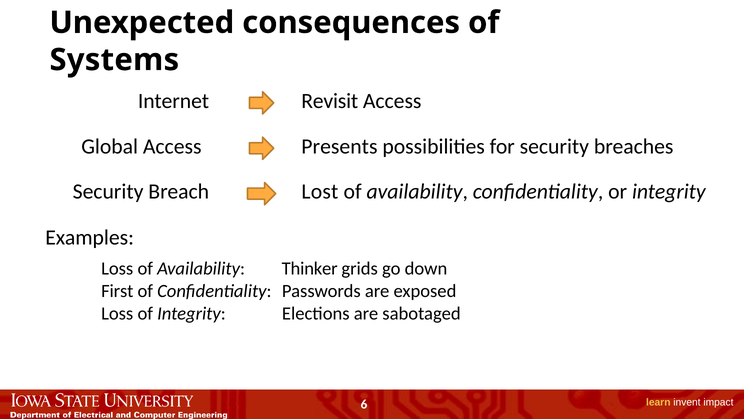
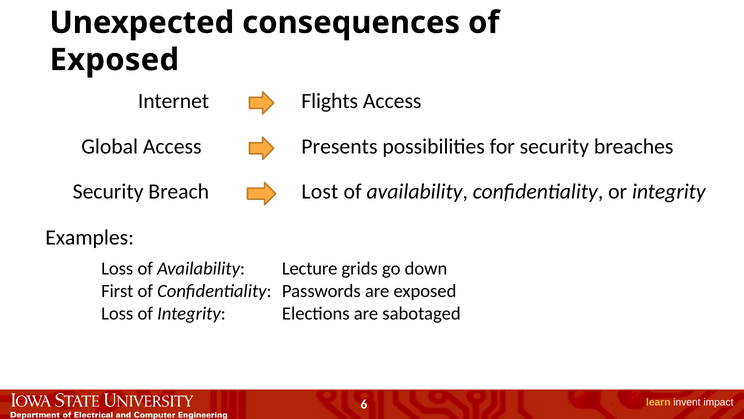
Systems: Systems -> Exposed (114, 60)
Revisit: Revisit -> Flights (330, 101)
Thinker: Thinker -> Lecture (310, 268)
